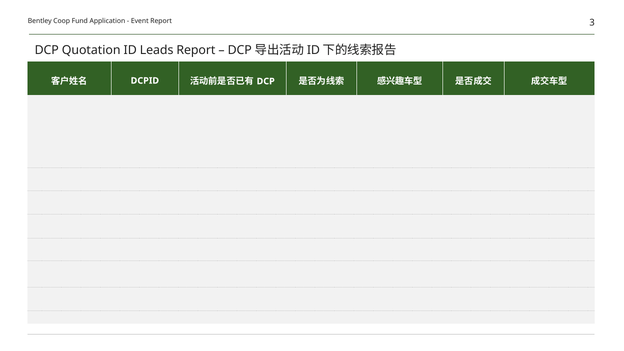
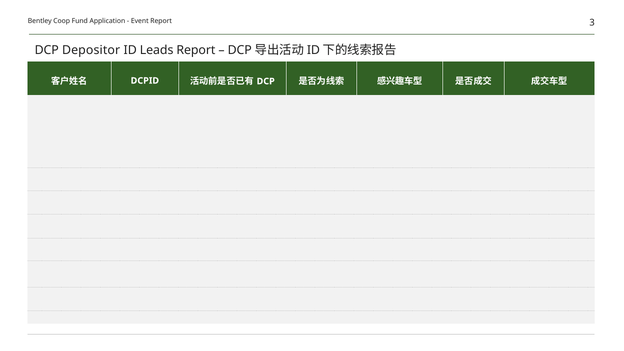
Quotation: Quotation -> Depositor (91, 50)
